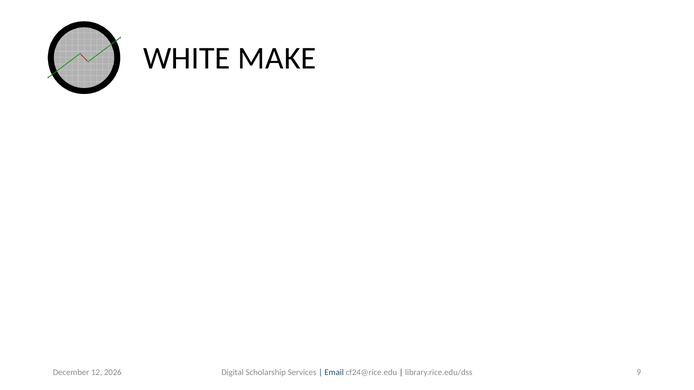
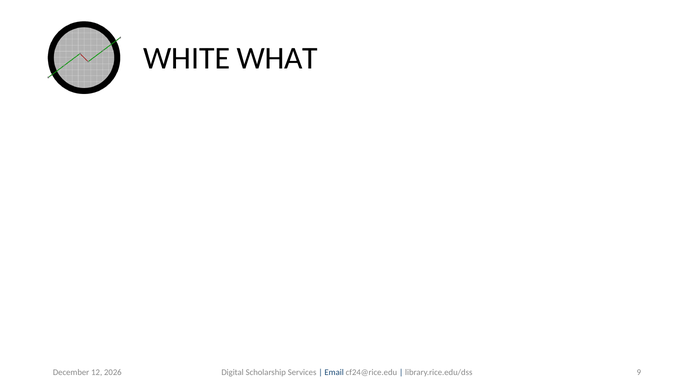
MAKE: MAKE -> WHAT (277, 58)
